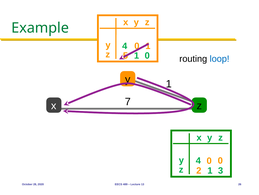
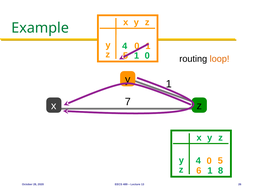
loop colour: blue -> orange (220, 59)
0 0: 0 -> 5 (220, 160)
2: 2 -> 6 (199, 170)
3: 3 -> 8 (221, 170)
